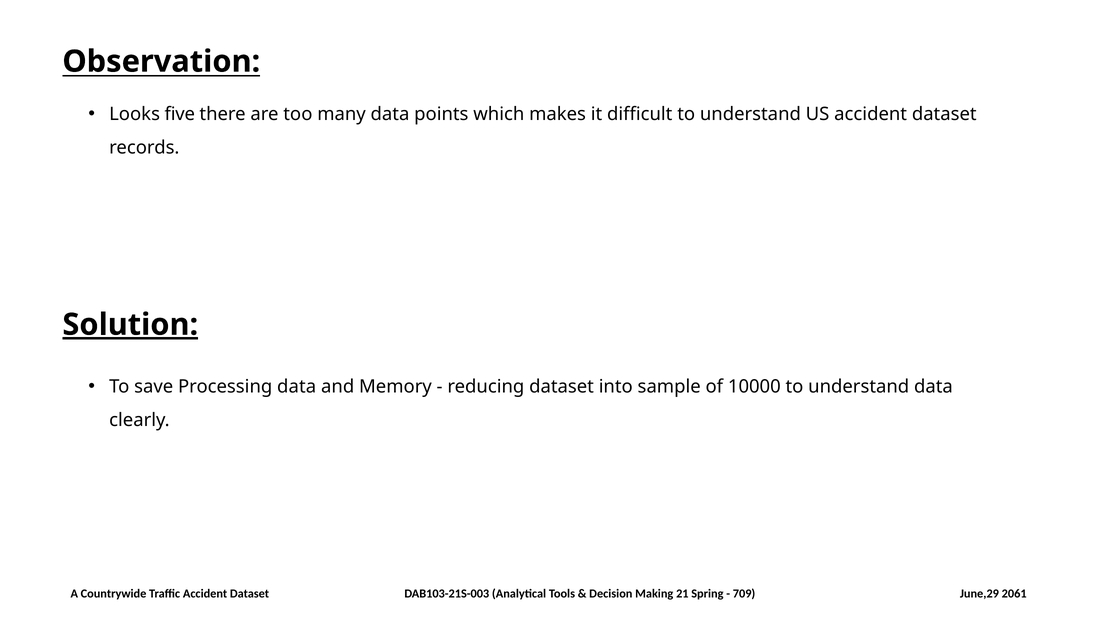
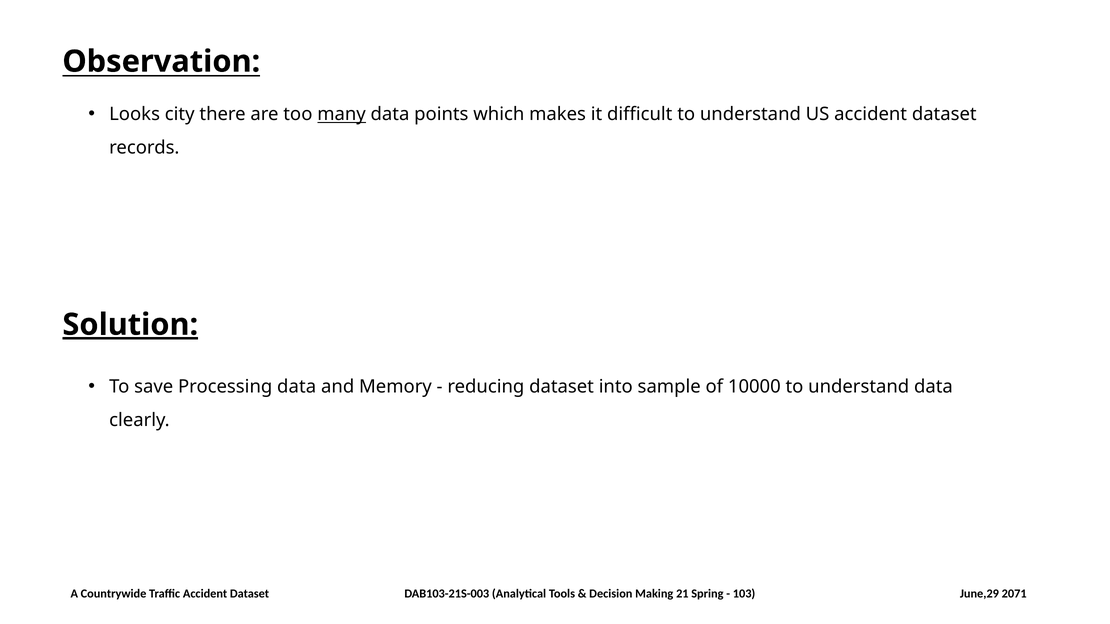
five: five -> city (180, 114)
many underline: none -> present (342, 114)
709: 709 -> 103 (744, 594)
2061: 2061 -> 2071 (1014, 594)
